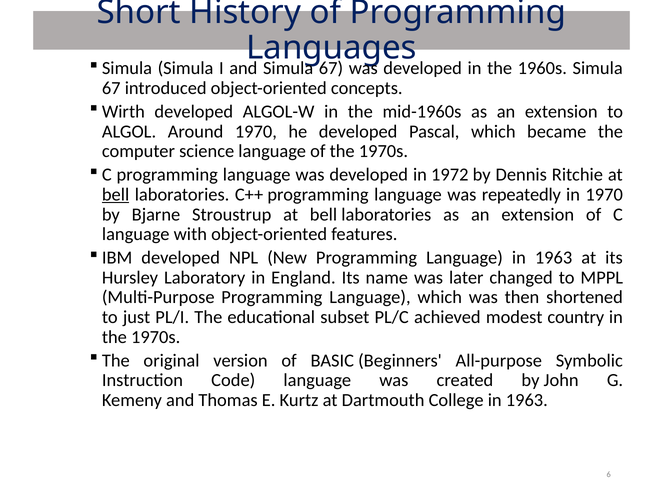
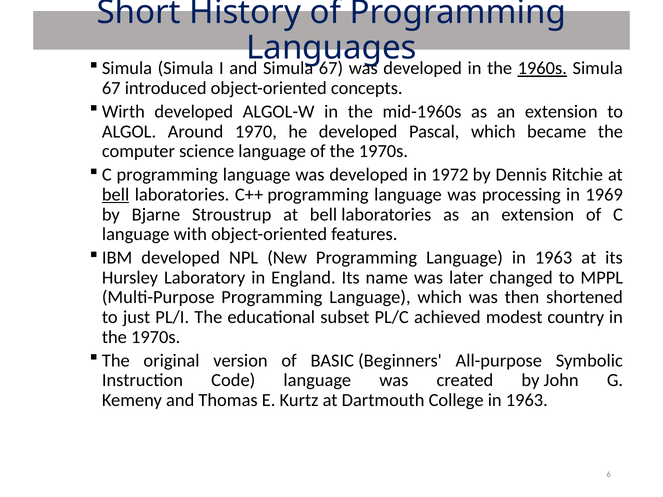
1960s underline: none -> present (542, 68)
repeatedly: repeatedly -> processing (521, 195)
in 1970: 1970 -> 1969 (604, 195)
